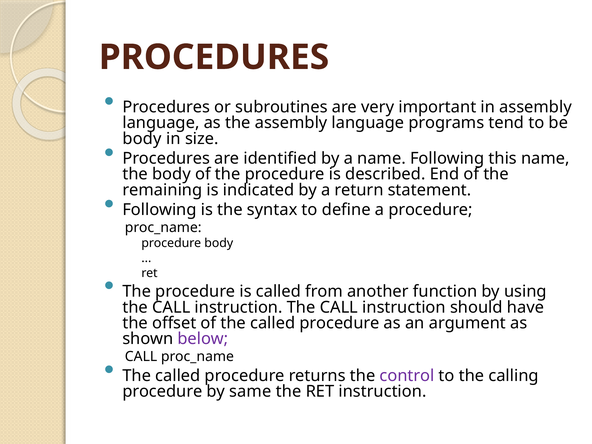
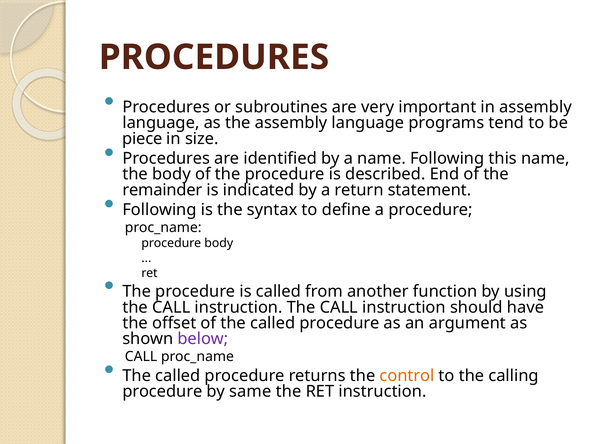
body: body -> piece (142, 139)
remaining: remaining -> remainder (162, 190)
control colour: purple -> orange (407, 376)
